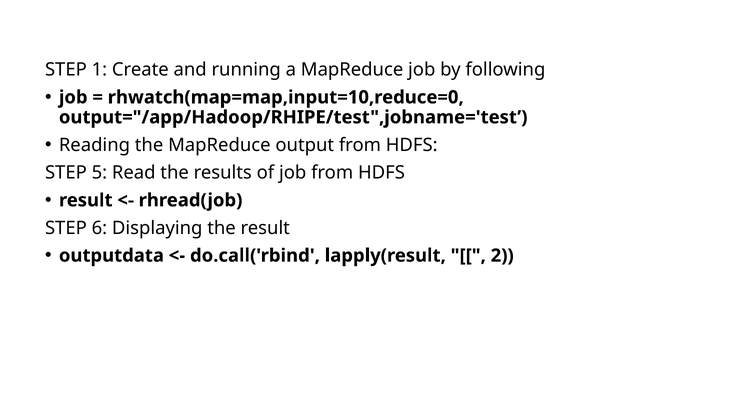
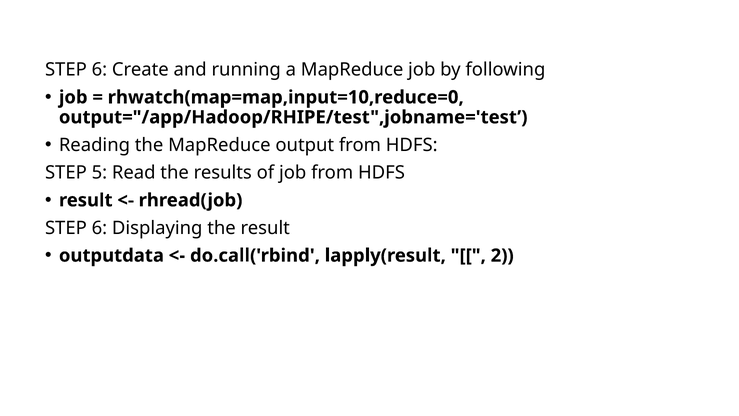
1: 1 -> 6 (99, 70)
